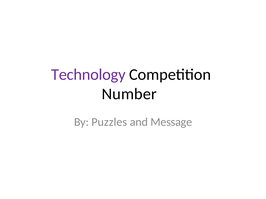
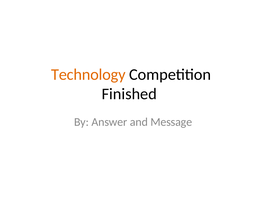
Technology colour: purple -> orange (88, 75)
Number: Number -> Finished (129, 94)
Puzzles: Puzzles -> Answer (109, 122)
